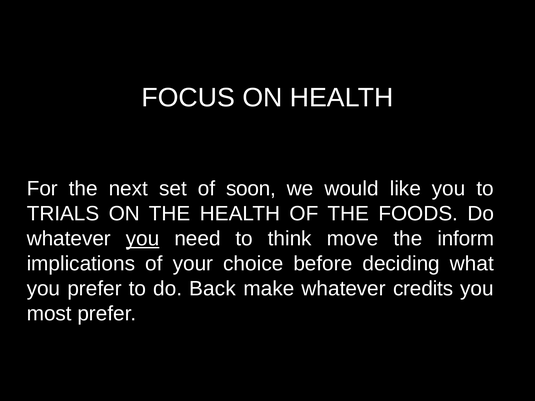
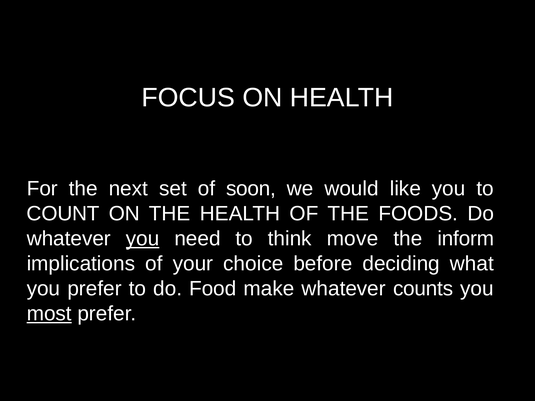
TRIALS: TRIALS -> COUNT (63, 214)
do Back: Back -> Food (213, 289)
credits: credits -> counts (423, 289)
most underline: none -> present (49, 314)
